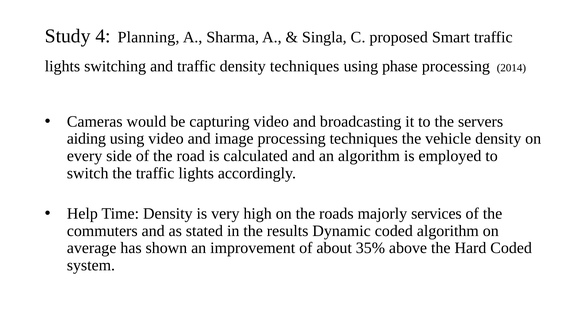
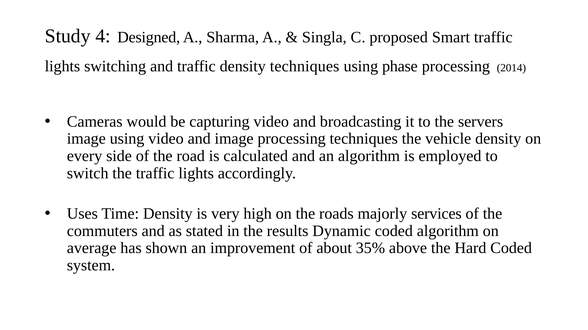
Planning: Planning -> Designed (149, 37)
aiding: aiding -> image (86, 139)
Help: Help -> Uses (82, 214)
